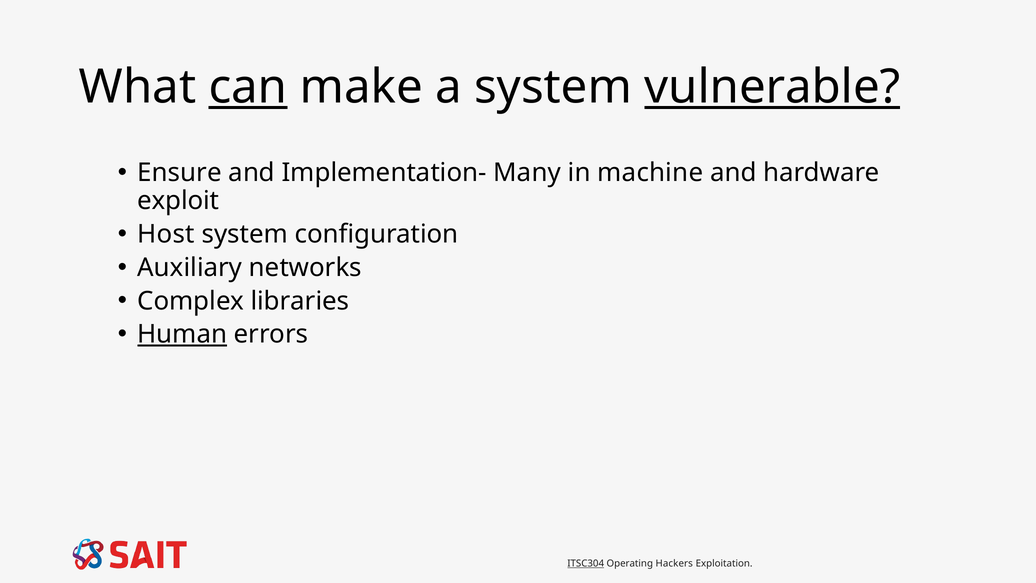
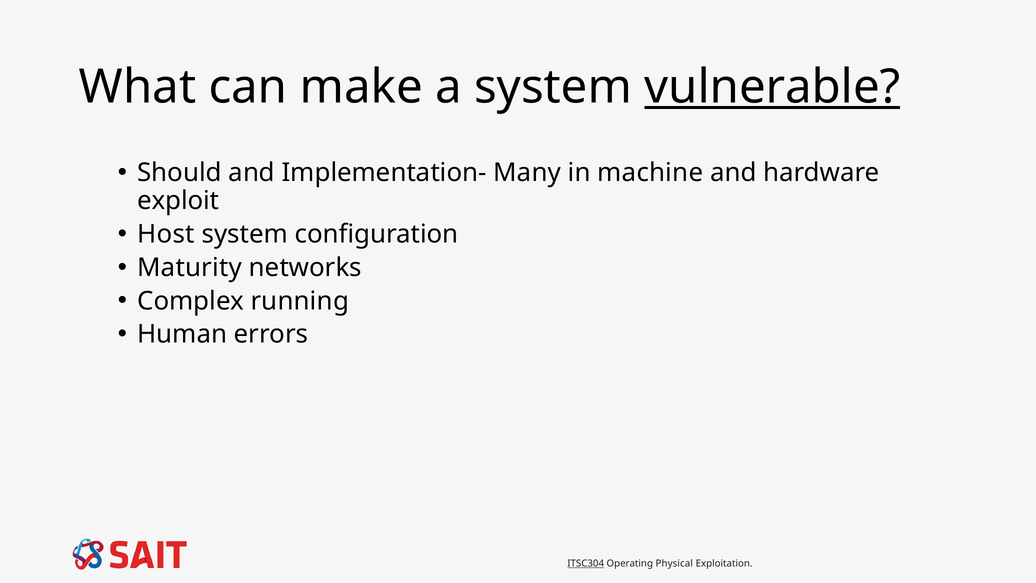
can underline: present -> none (248, 87)
Ensure: Ensure -> Should (180, 173)
Auxiliary: Auxiliary -> Maturity (190, 267)
libraries: libraries -> running (300, 301)
Human underline: present -> none (182, 334)
Hackers: Hackers -> Physical (674, 563)
